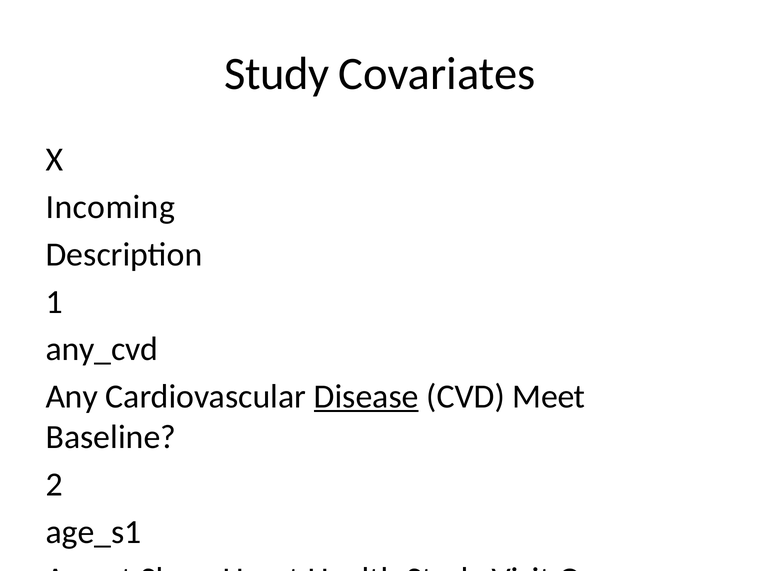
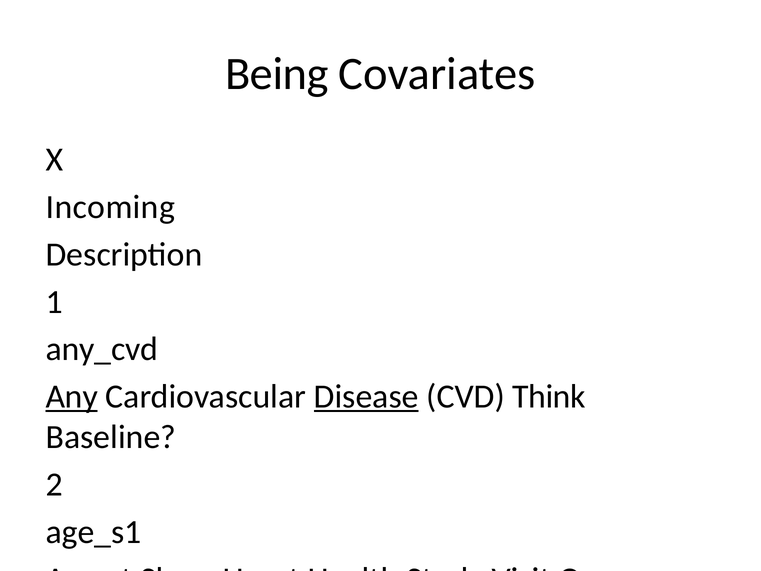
Study: Study -> Being (277, 74)
Any underline: none -> present (72, 396)
Meet: Meet -> Think (549, 396)
